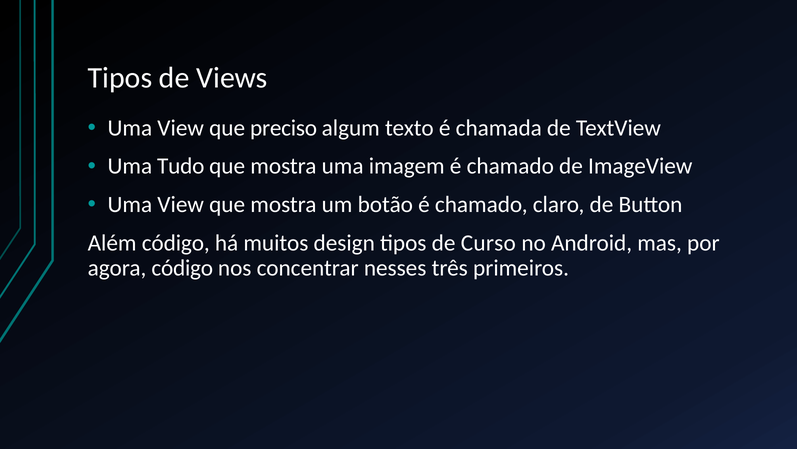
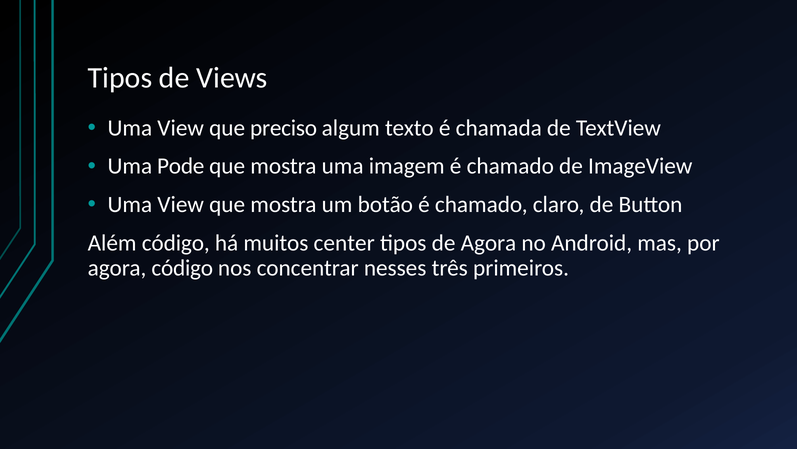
Tudo: Tudo -> Pode (181, 166)
design: design -> center (344, 243)
de Curso: Curso -> Agora (488, 243)
